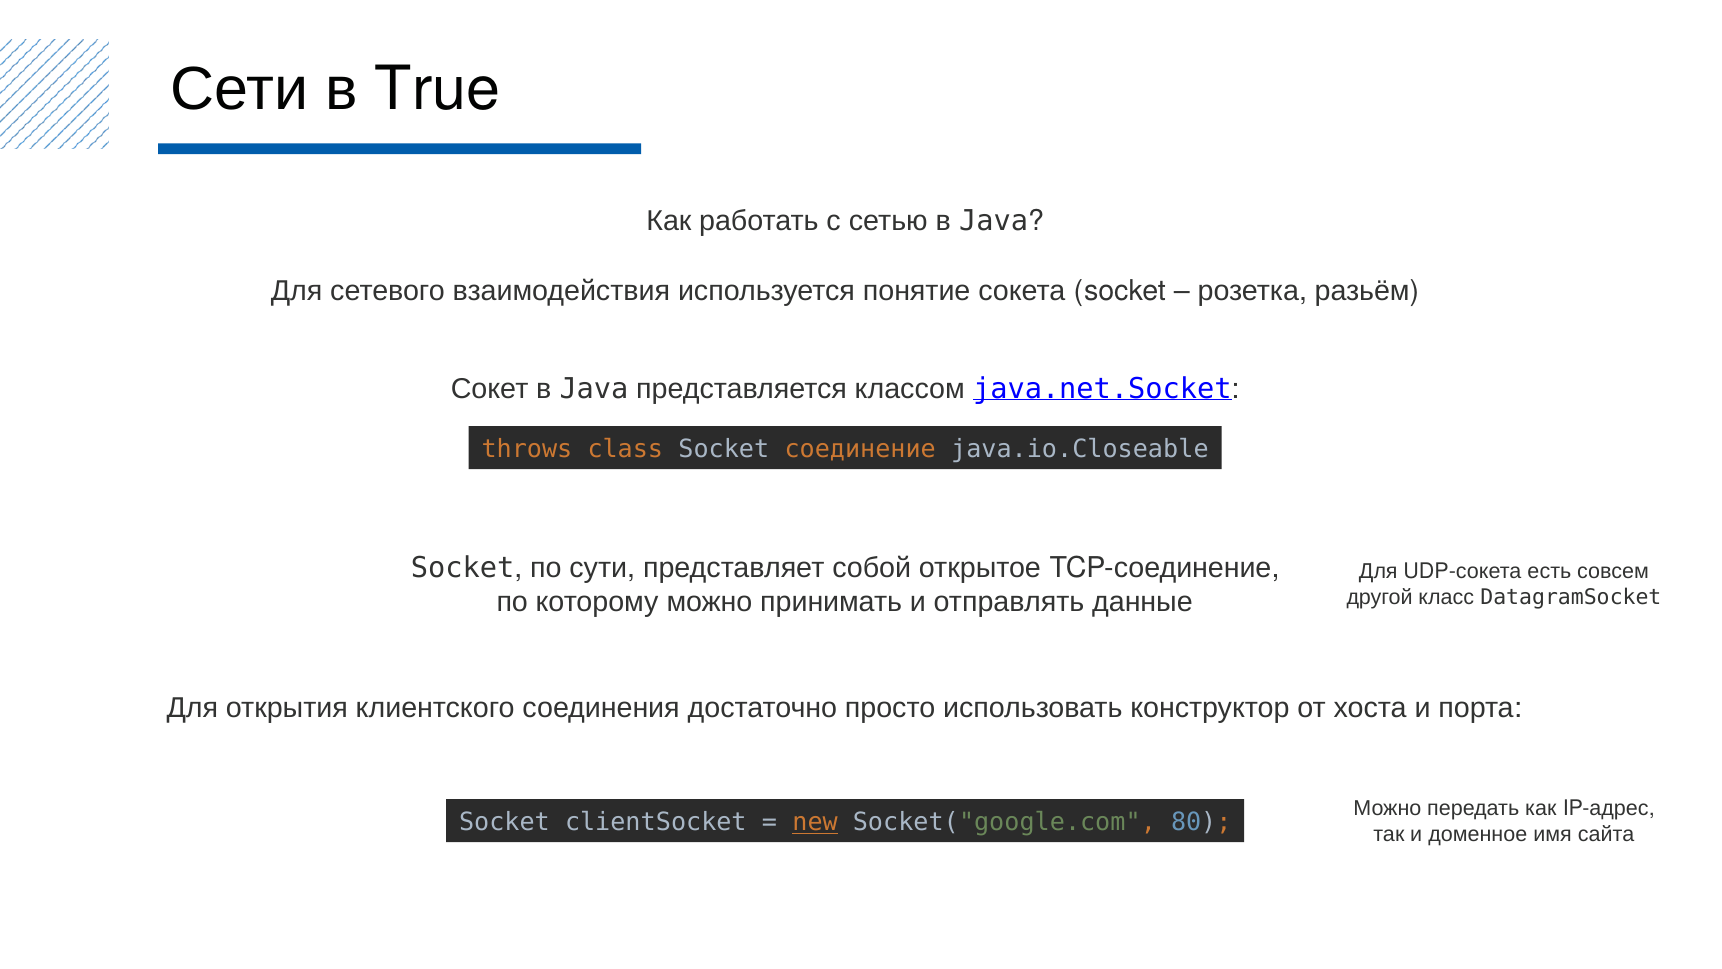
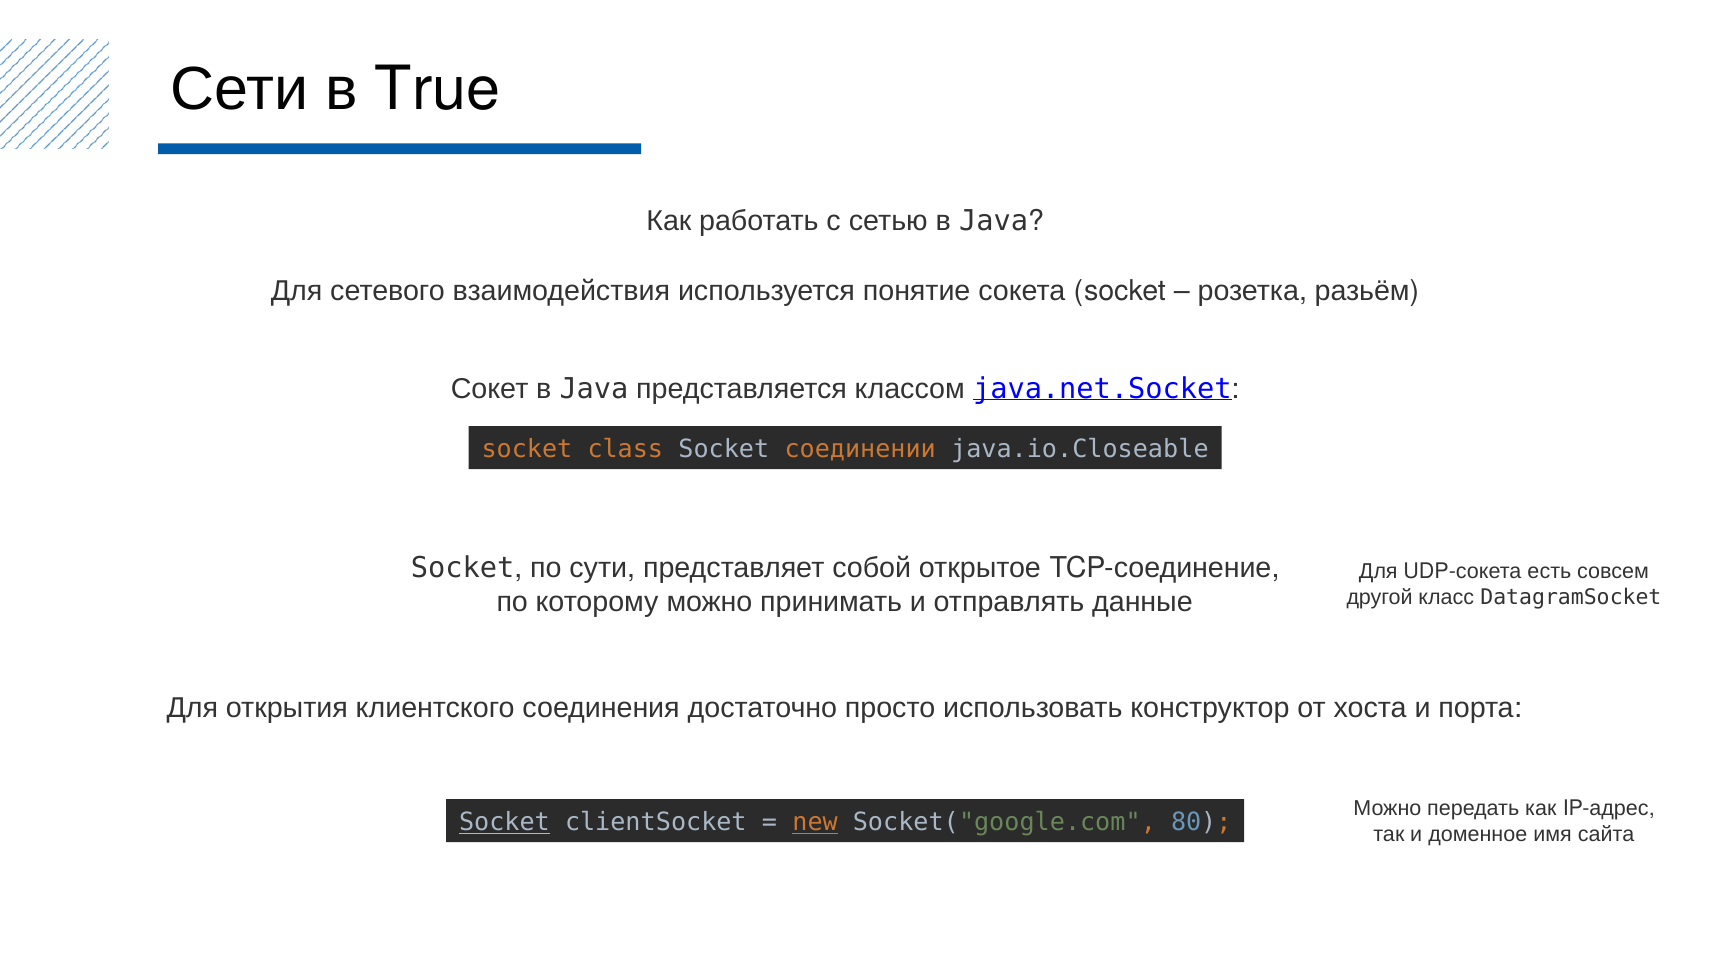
throws: throws -> socket (527, 449)
Socket соединение: соединение -> соединении (860, 449)
Socket underline: none -> present (504, 822)
